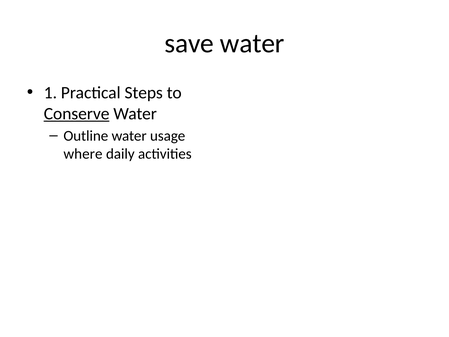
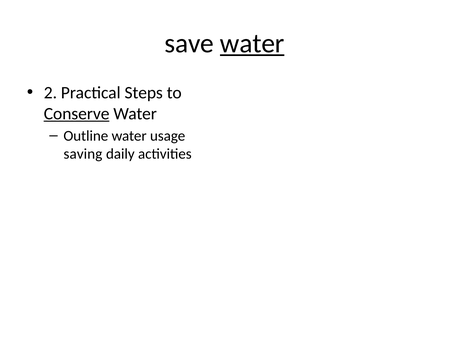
water underline: none -> present (252, 43)
1: 1 -> 2 (50, 93)
where: where -> saving (83, 154)
